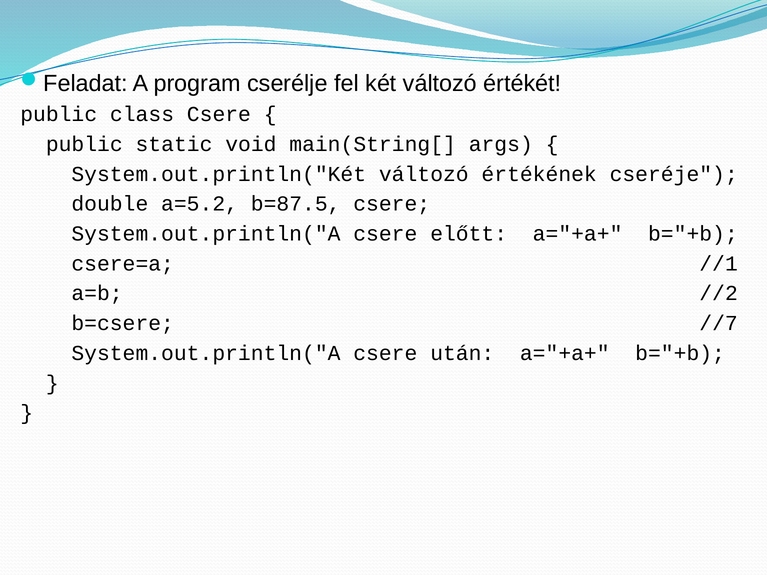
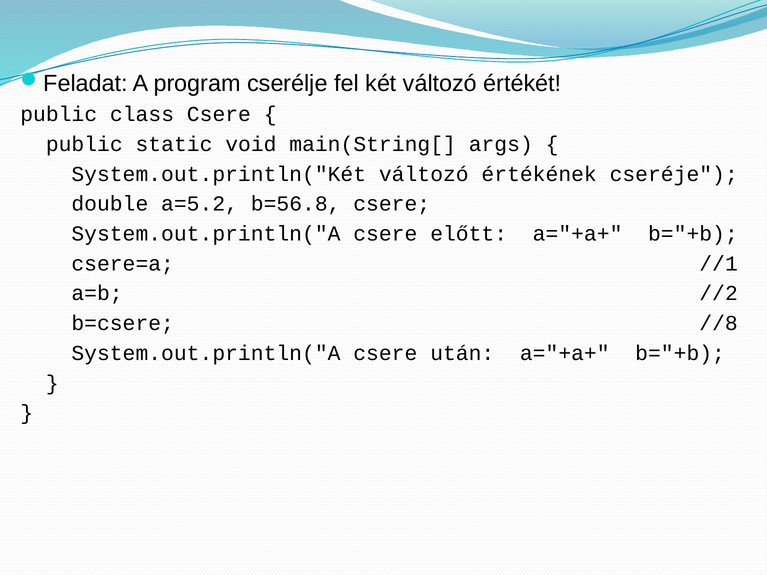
b=87.5: b=87.5 -> b=56.8 (296, 204)
//7: //7 -> //8 (719, 323)
